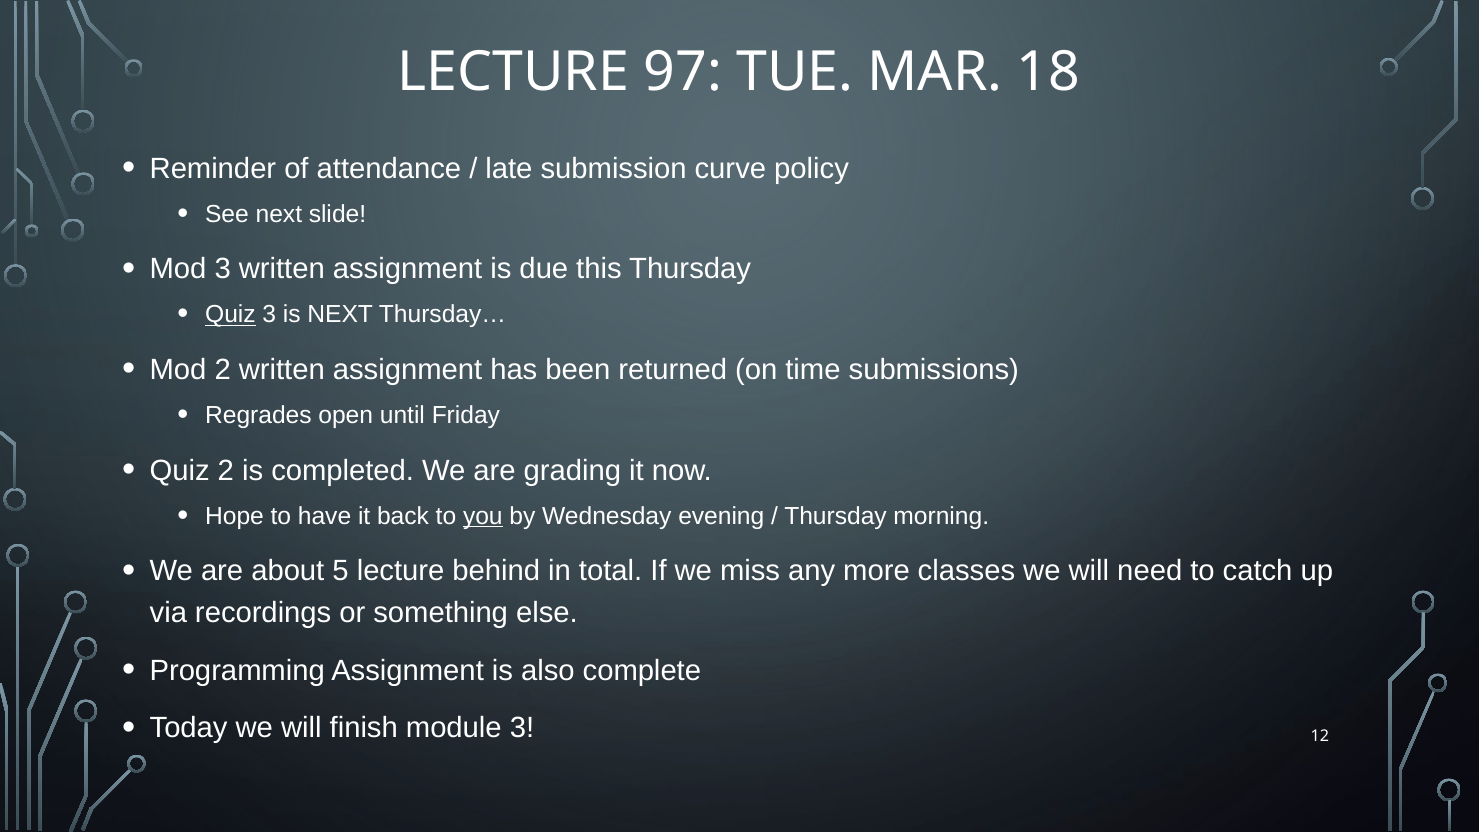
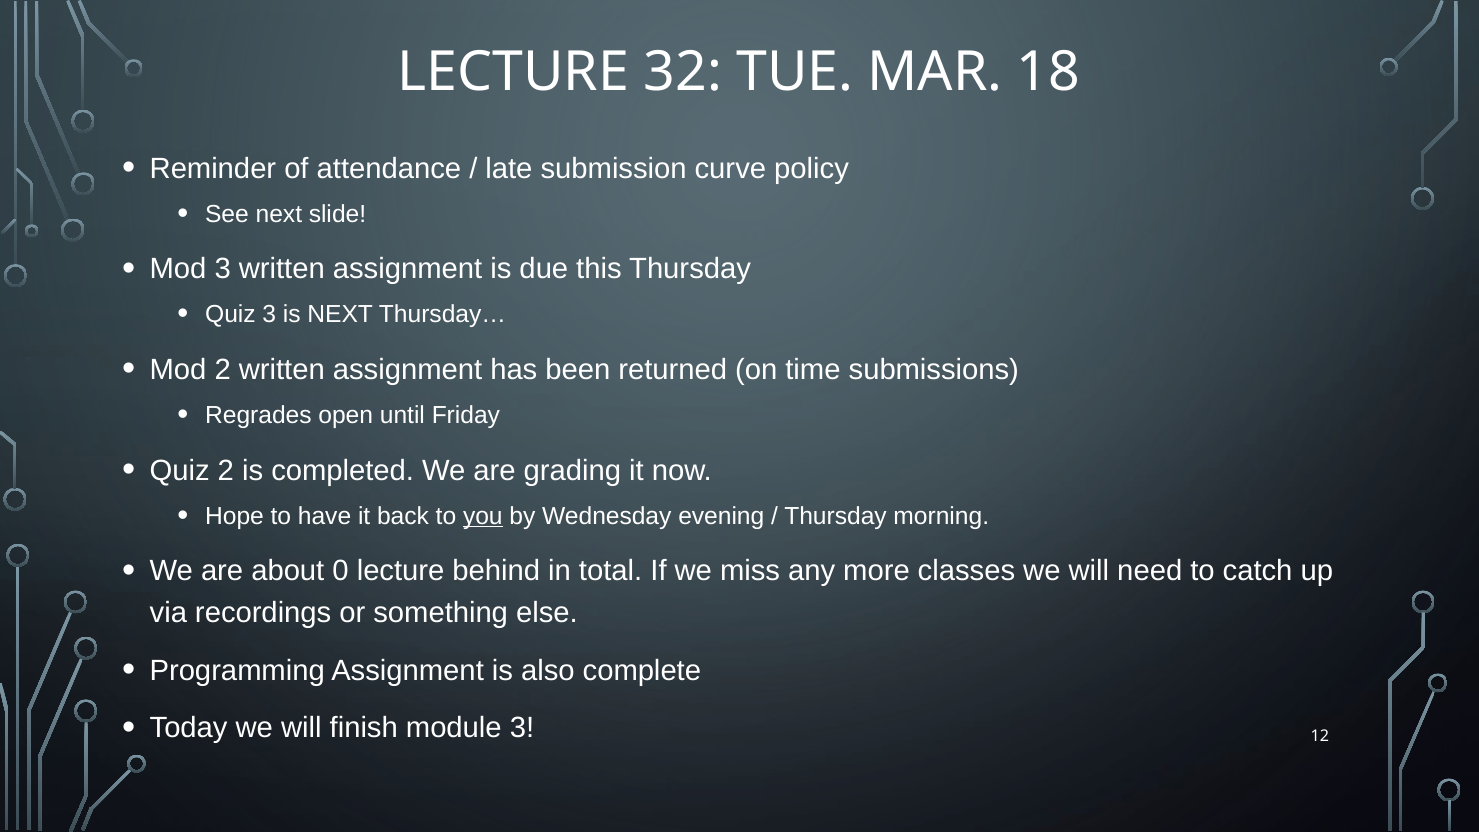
97: 97 -> 32 (683, 72)
Quiz underline: present -> none (230, 315)
5: 5 -> 0 (341, 571)
